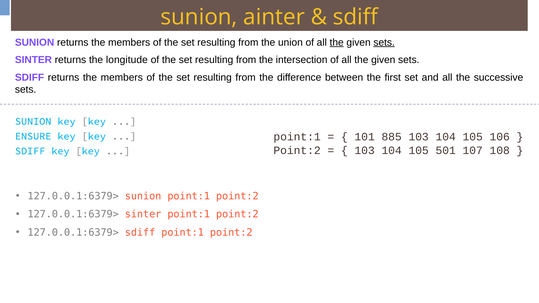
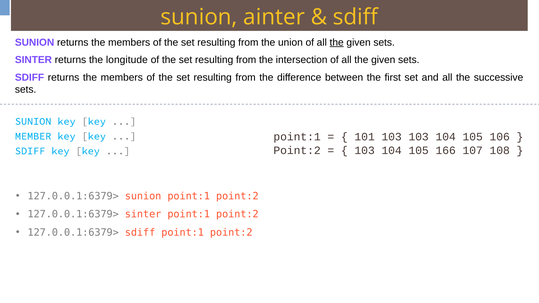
sets underline: present -> none (384, 42)
101 885: 885 -> 103 (392, 137)
ENSURE: ENSURE -> MEMBER (33, 136)
501: 501 -> 166 (446, 150)
